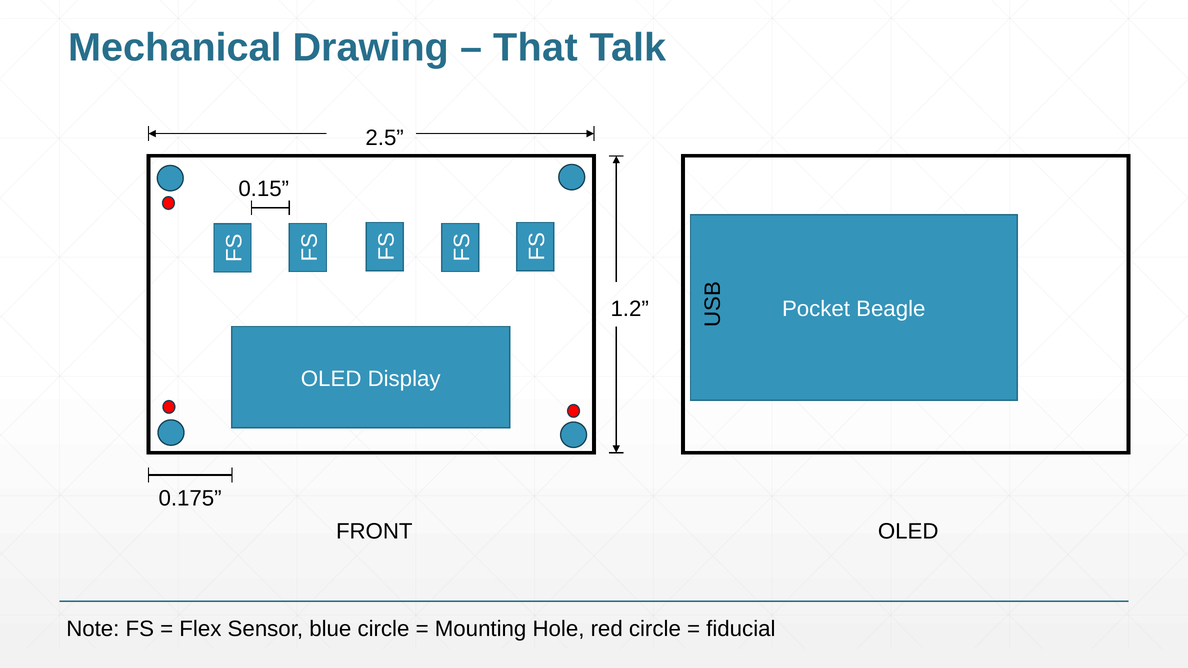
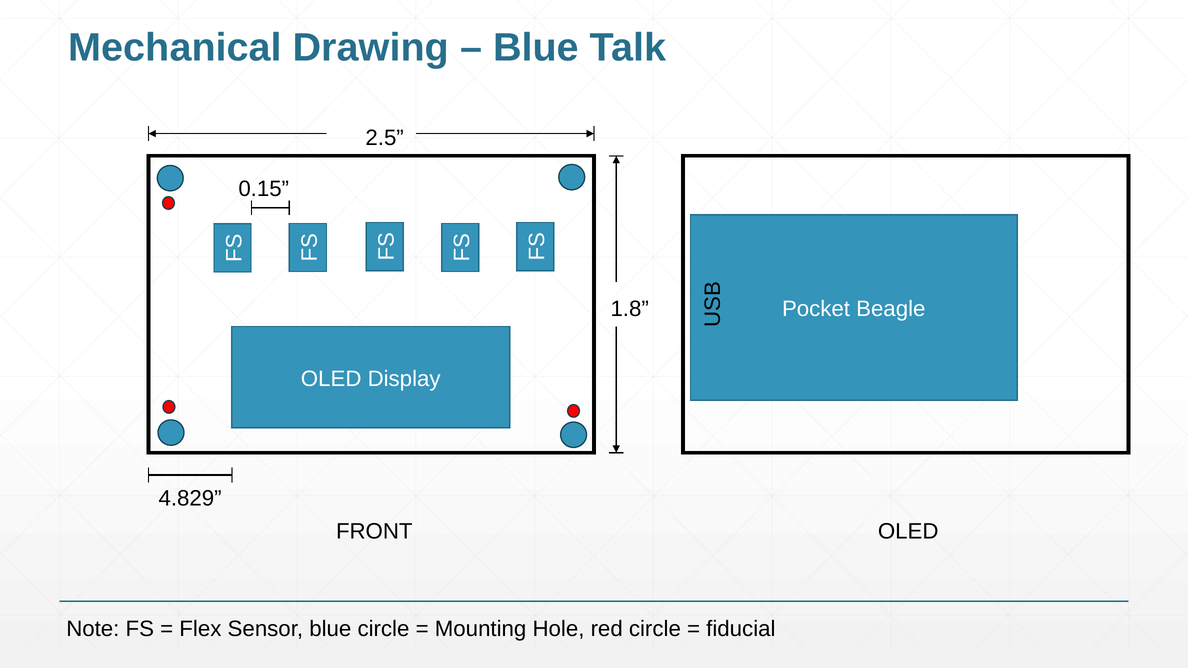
That: That -> Blue (536, 48)
1.2: 1.2 -> 1.8 (630, 309)
0.175: 0.175 -> 4.829 (190, 499)
